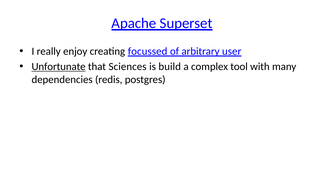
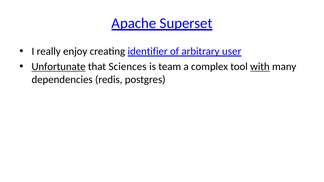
focussed: focussed -> identifier (148, 51)
build: build -> team (170, 67)
with underline: none -> present (260, 67)
